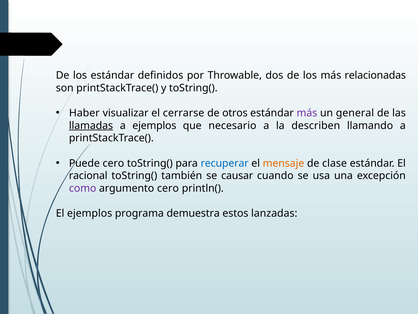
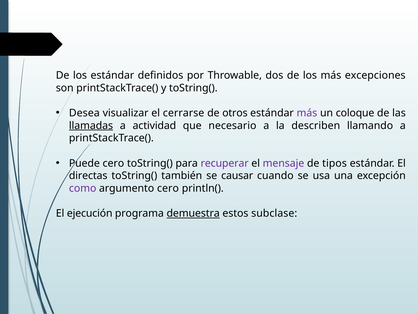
relacionadas: relacionadas -> excepciones (375, 75)
Haber: Haber -> Desea (84, 113)
general: general -> coloque (355, 113)
a ejemplos: ejemplos -> actividad (154, 125)
recuperar colour: blue -> purple (225, 163)
mensaje colour: orange -> purple (283, 163)
clase: clase -> tipos (335, 163)
racional: racional -> directas (88, 176)
El ejemplos: ejemplos -> ejecución (90, 213)
demuestra underline: none -> present (193, 213)
lanzadas: lanzadas -> subclase (274, 213)
